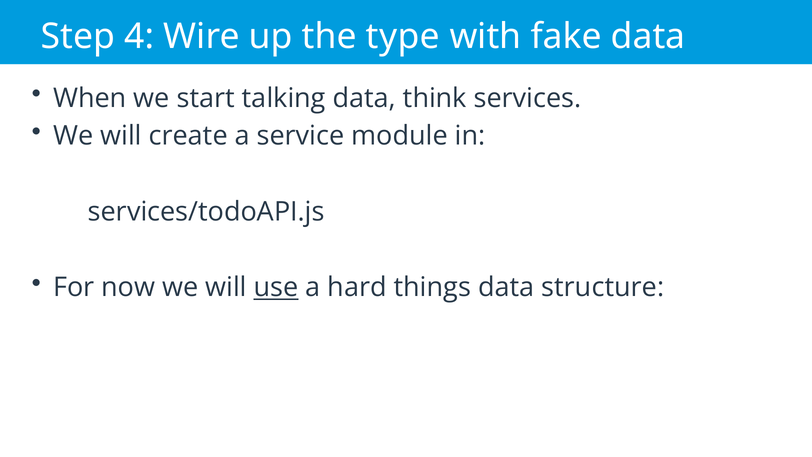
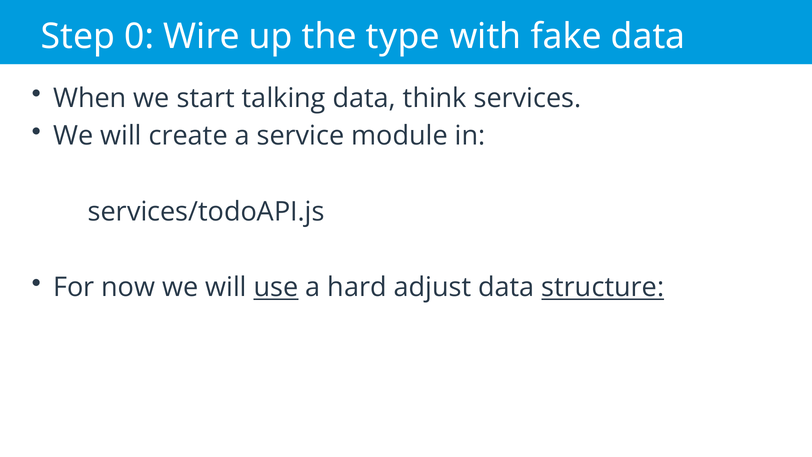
4: 4 -> 0 (139, 36)
things: things -> adjust (432, 287)
structure underline: none -> present (603, 287)
